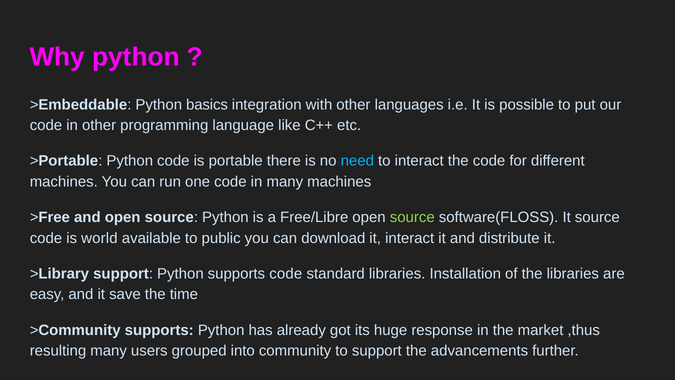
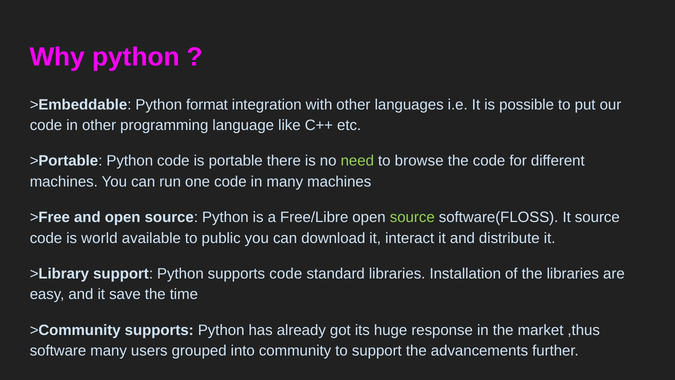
basics: basics -> format (207, 105)
need colour: light blue -> light green (357, 161)
to interact: interact -> browse (419, 161)
resulting: resulting -> software (58, 351)
